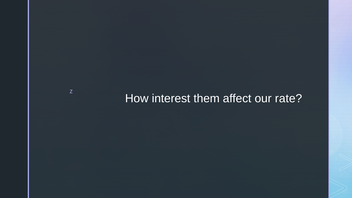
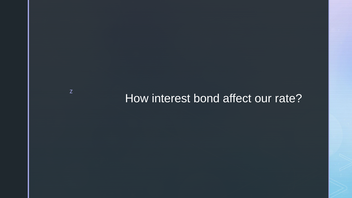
them: them -> bond (207, 98)
